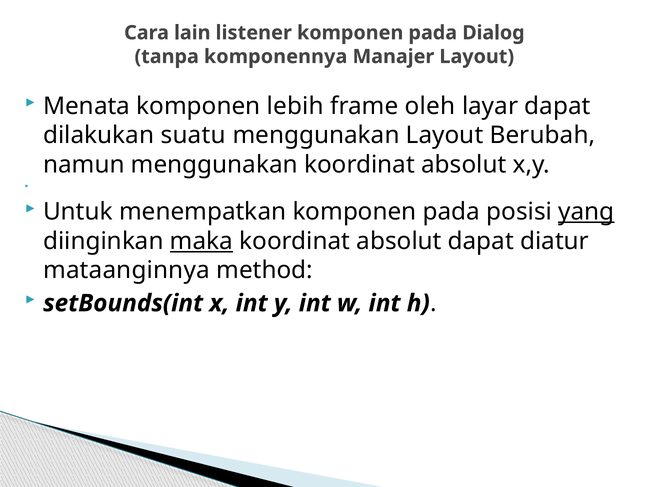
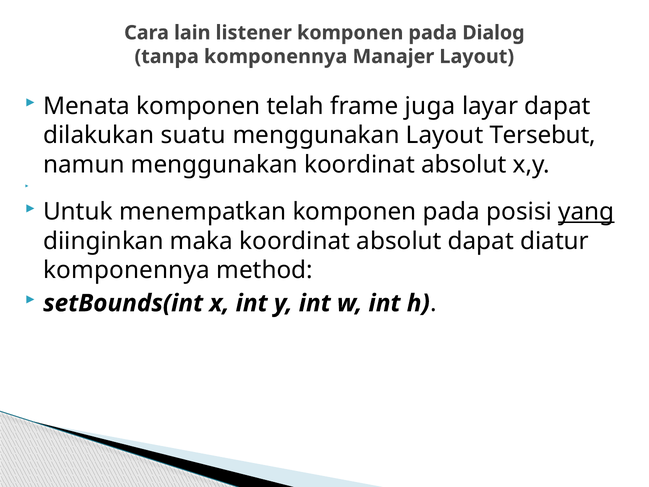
lebih: lebih -> telah (295, 106)
oleh: oleh -> juga (430, 106)
Berubah: Berubah -> Tersebut (543, 135)
maka underline: present -> none (201, 241)
mataanginnya: mataanginnya -> komponennya (126, 270)
